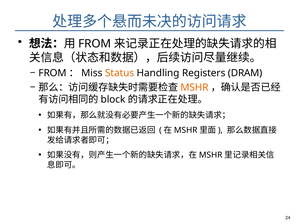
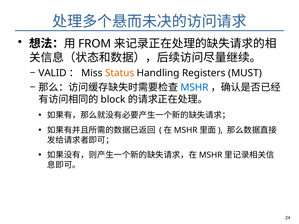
FROM: FROM -> VALID (53, 73)
DRAM: DRAM -> MUST (245, 73)
MSHR colour: orange -> blue (194, 88)
